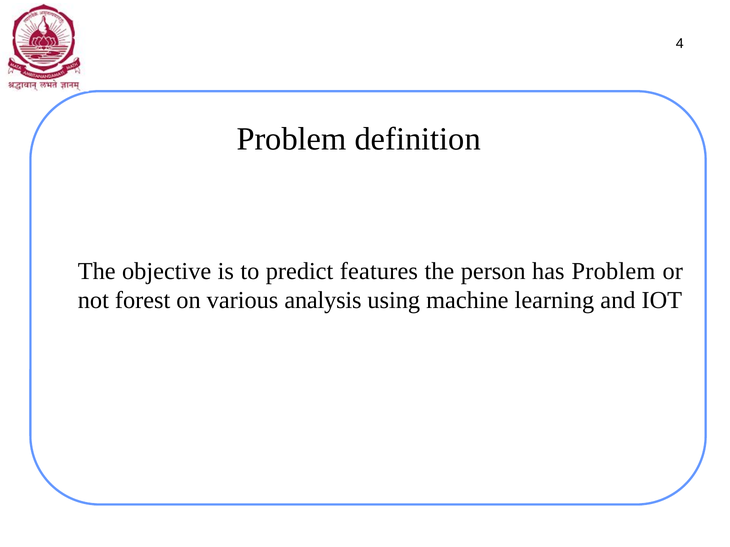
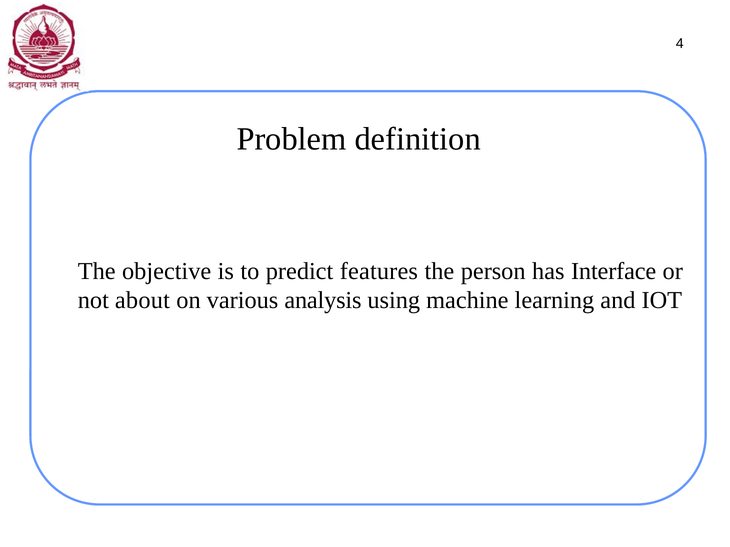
has Problem: Problem -> Interface (614, 271)
forest: forest -> about (142, 301)
